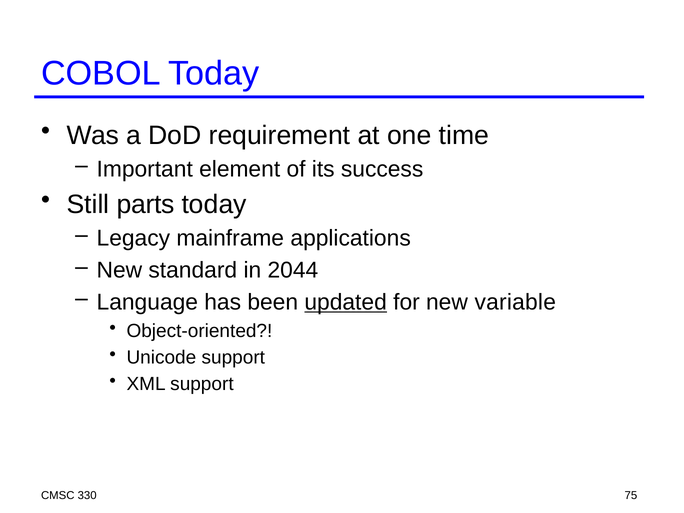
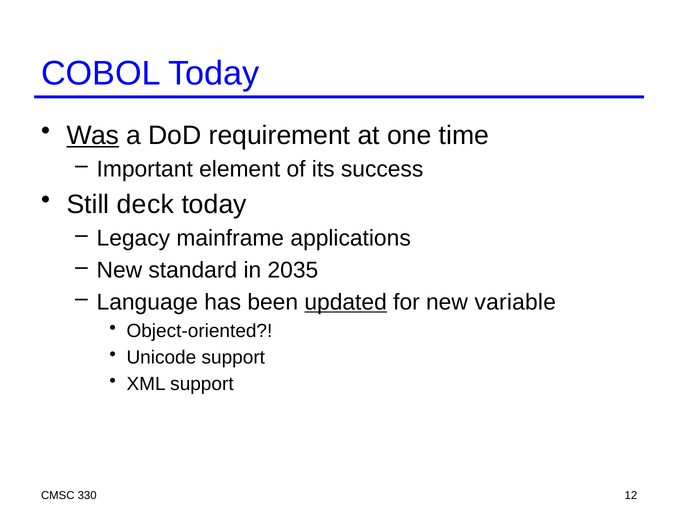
Was underline: none -> present (93, 135)
parts: parts -> deck (145, 204)
2044: 2044 -> 2035 (293, 270)
75: 75 -> 12 (631, 496)
